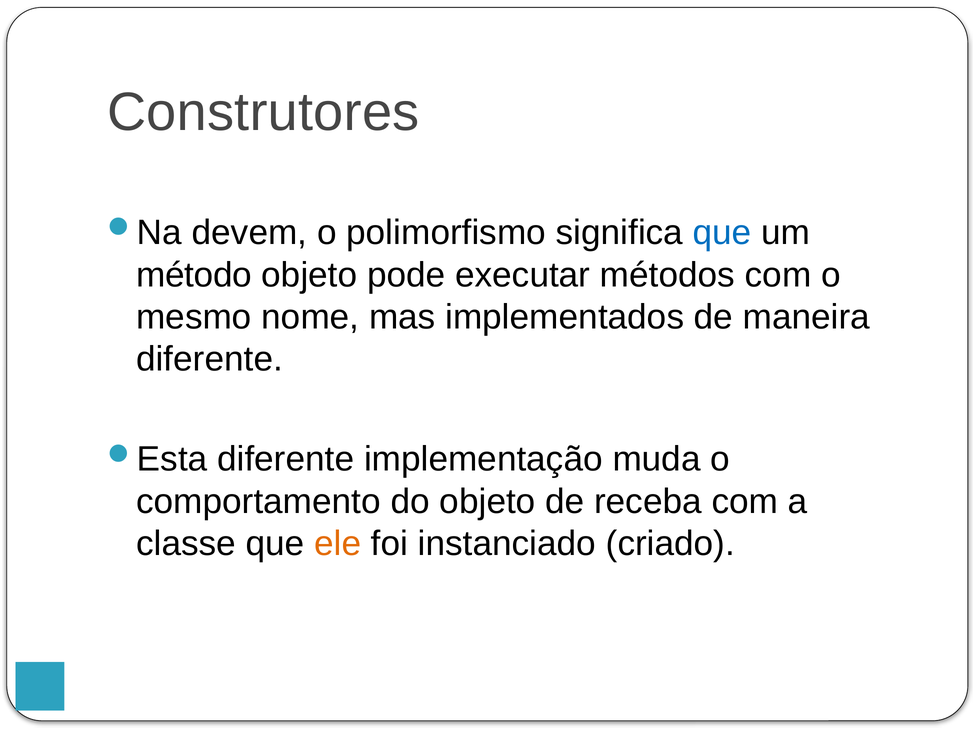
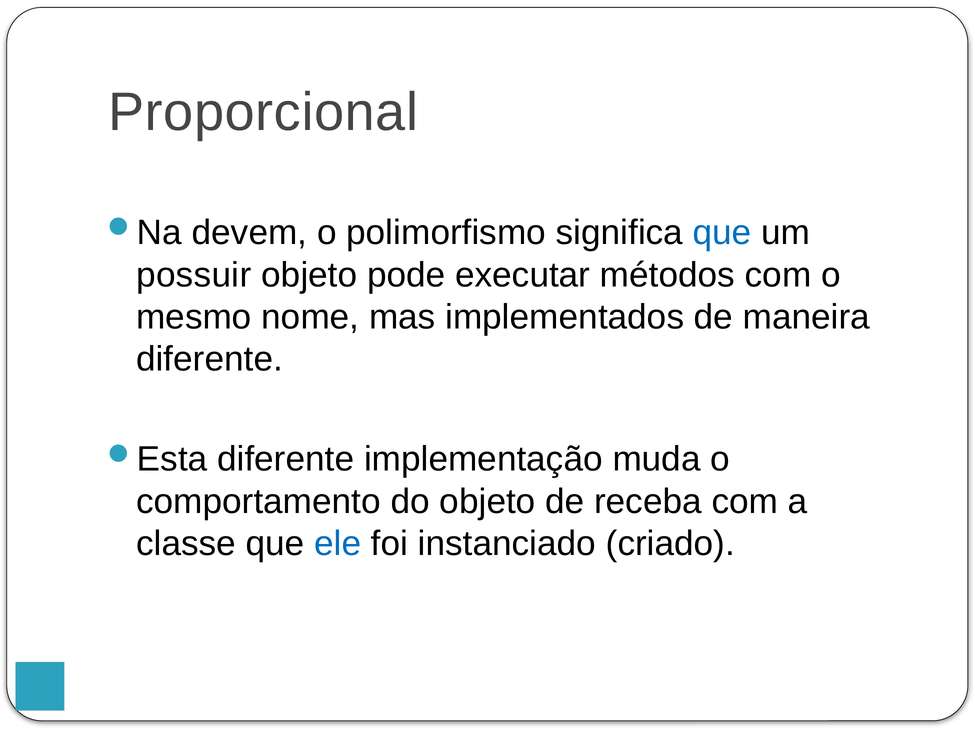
Construtores: Construtores -> Proporcional (263, 113)
método: método -> possuir (194, 275)
ele colour: orange -> blue (338, 544)
